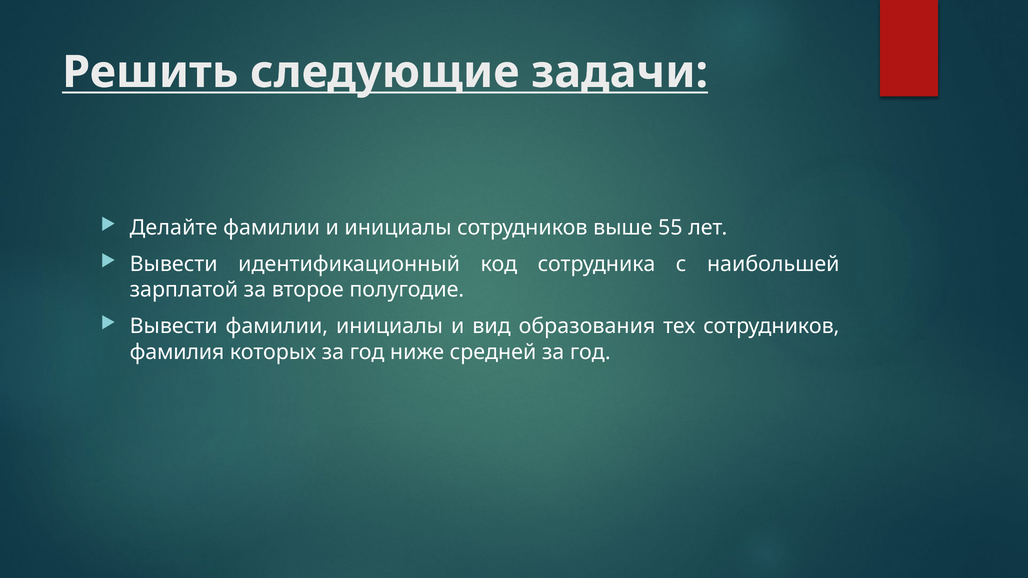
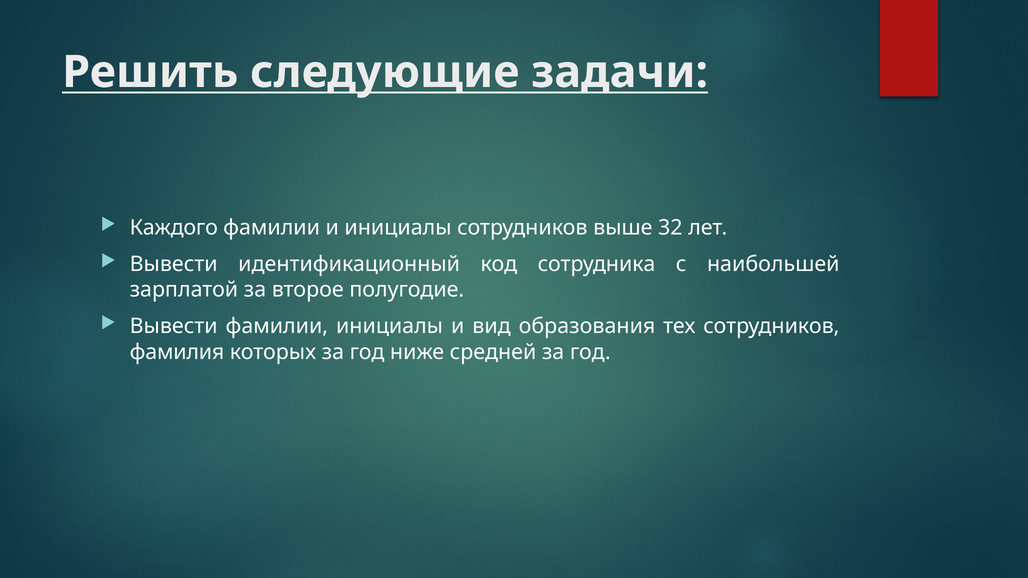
Делайте: Делайте -> Каждого (174, 228)
55: 55 -> 32 (670, 228)
